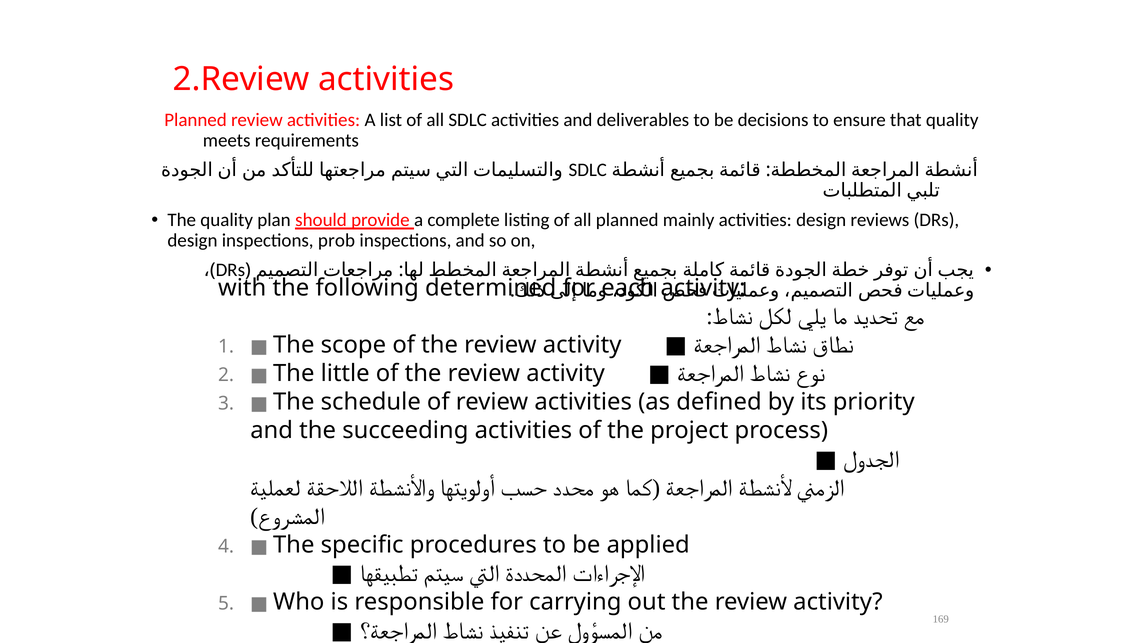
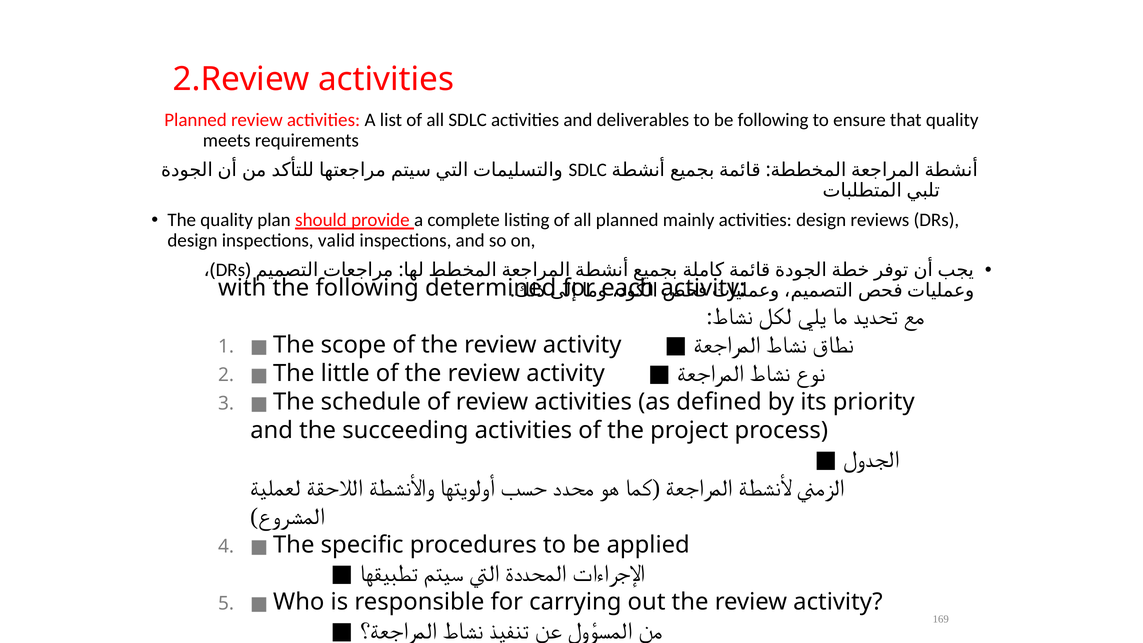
be decisions: decisions -> following (773, 120)
prob: prob -> valid (337, 241)
